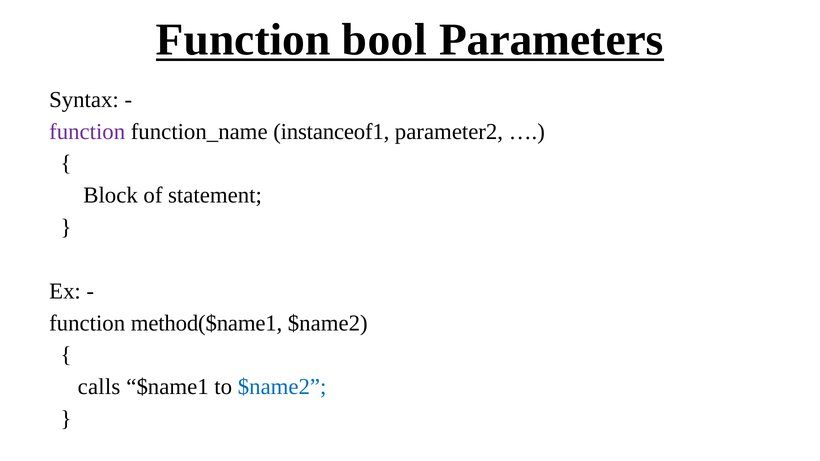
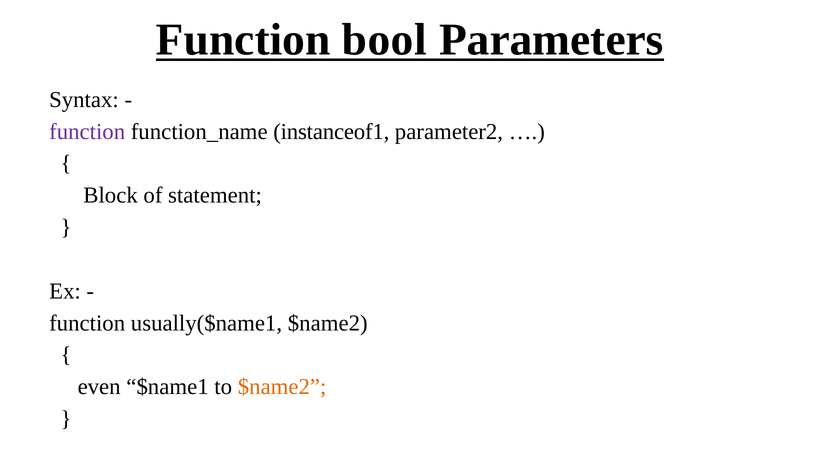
method($name1: method($name1 -> usually($name1 (206, 323)
calls: calls -> even (99, 387)
$name2 colour: blue -> orange (282, 387)
